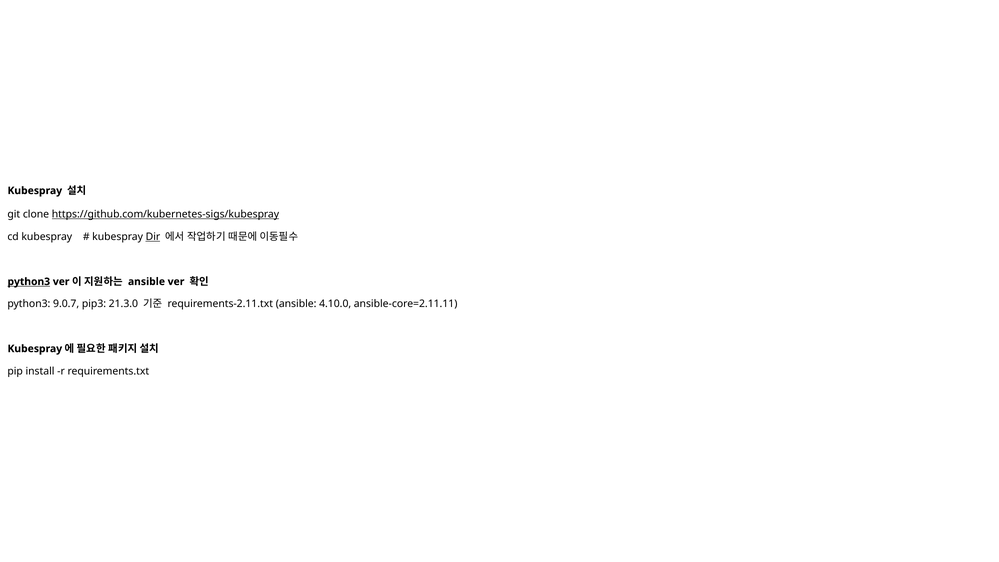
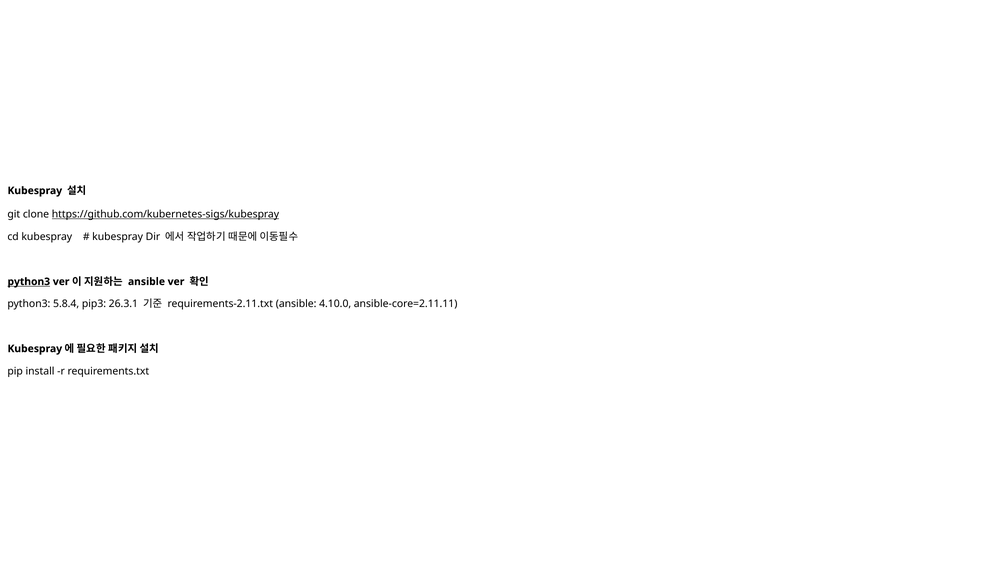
Dir underline: present -> none (153, 237)
9.0.7: 9.0.7 -> 5.8.4 (66, 304)
21.3.0: 21.3.0 -> 26.3.1 (123, 304)
